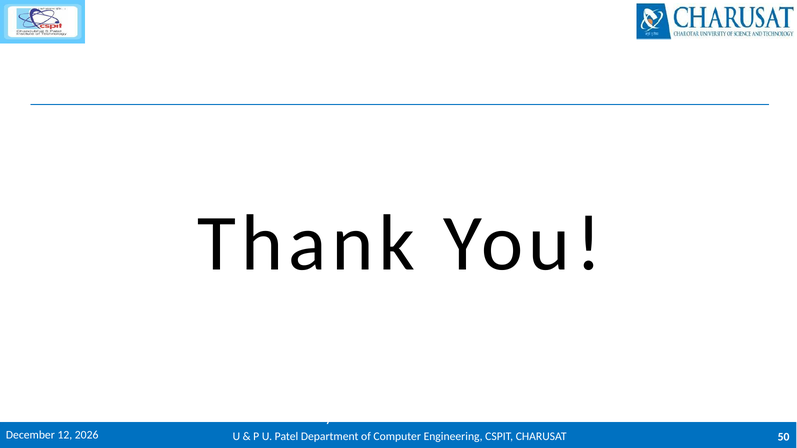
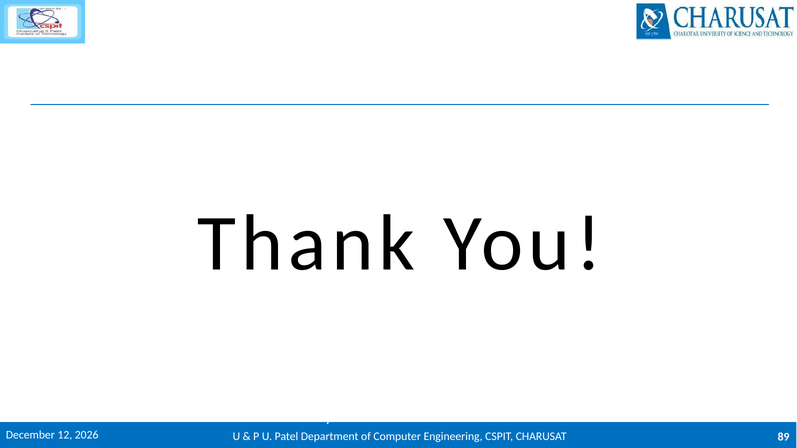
50: 50 -> 89 (784, 437)
